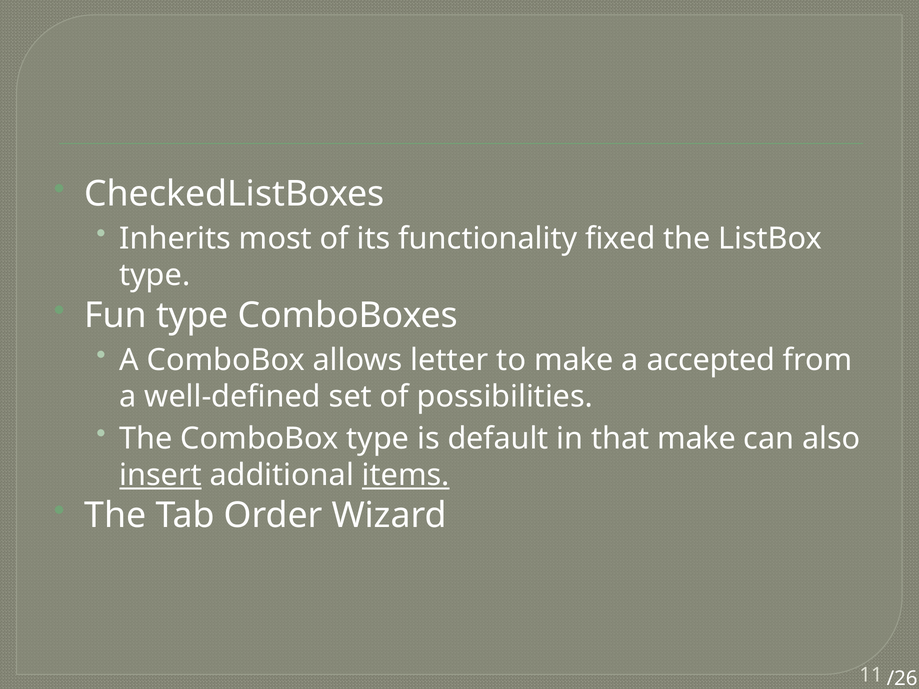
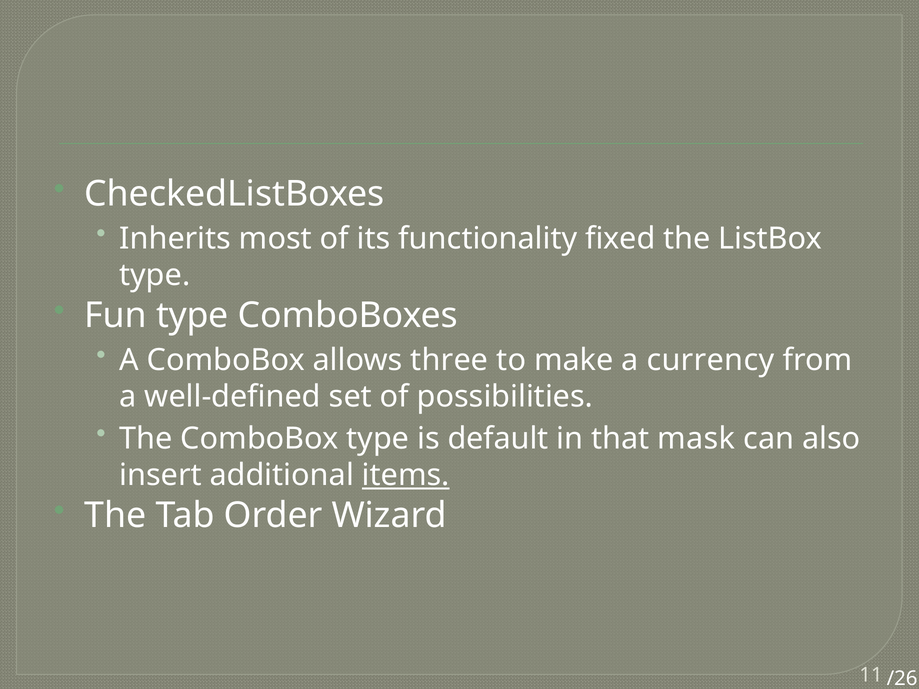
letter: letter -> three (449, 360)
accepted: accepted -> currency (711, 360)
that make: make -> mask (696, 439)
insert underline: present -> none (161, 475)
